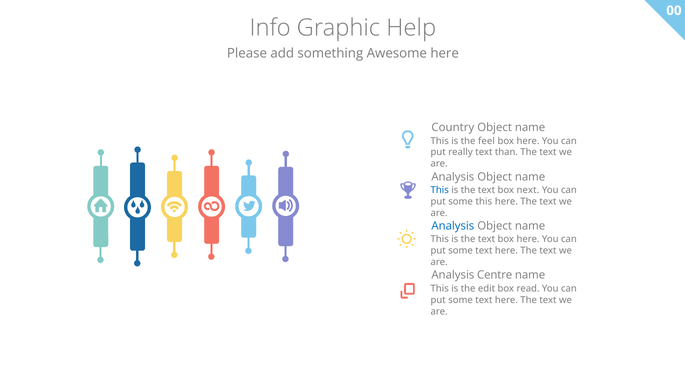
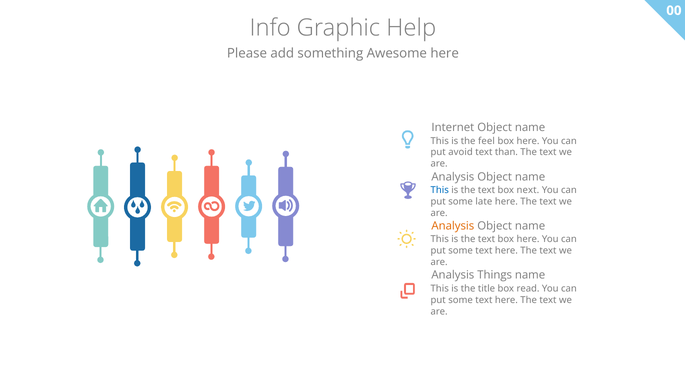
Country: Country -> Internet (453, 128)
really: really -> avoid (461, 152)
some this: this -> late (484, 202)
Analysis colour: blue -> orange (453, 226)
Centre: Centre -> Things (495, 275)
edit: edit -> title (487, 289)
